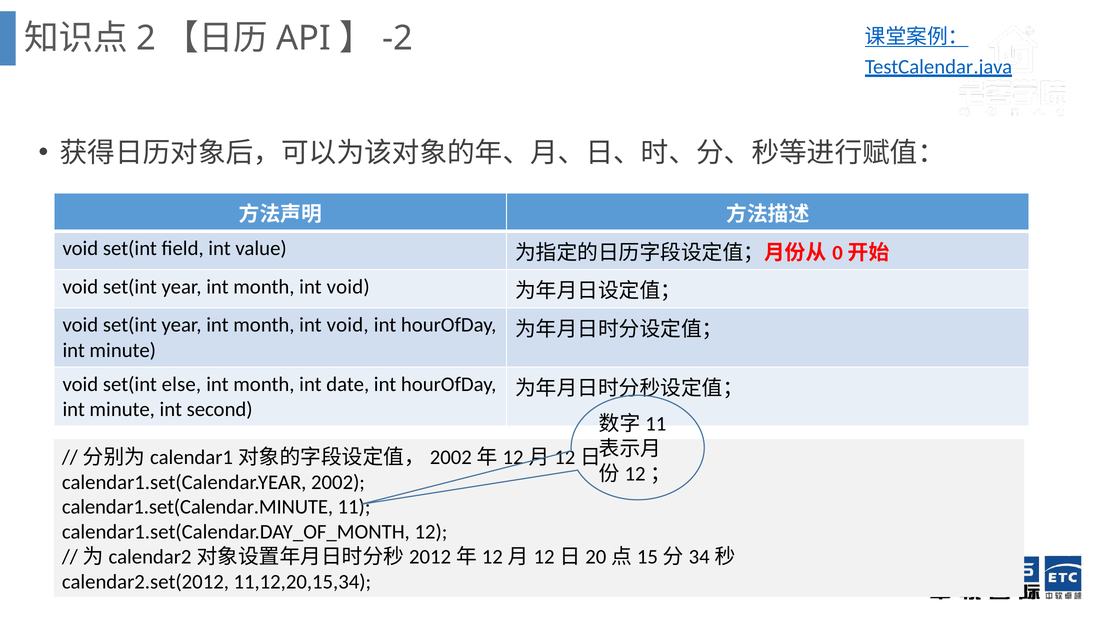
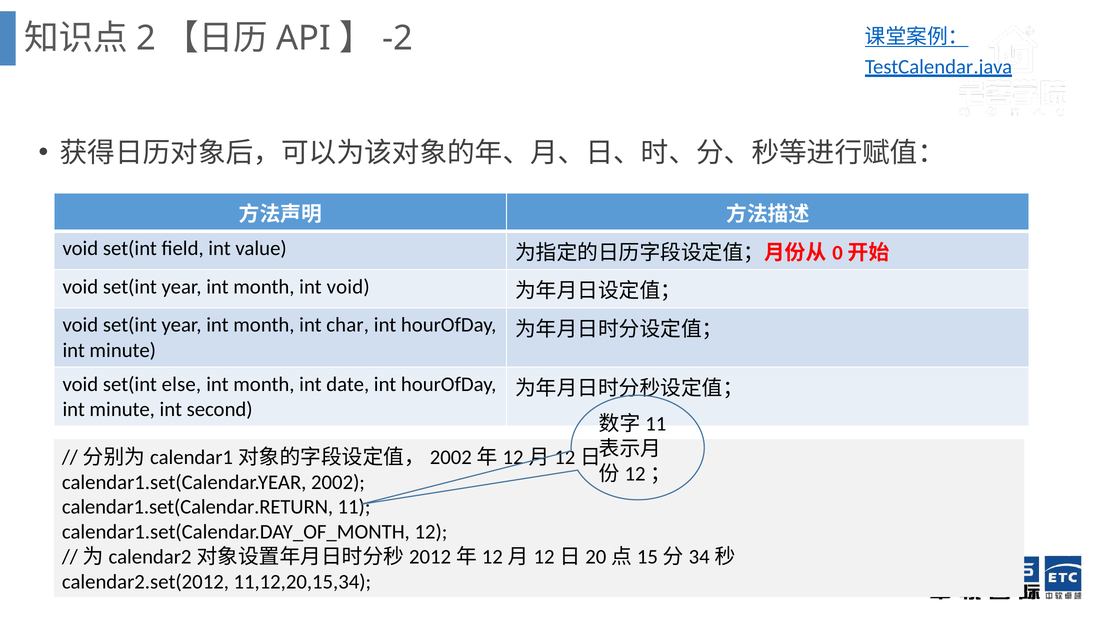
void: void -> char (348, 325)
calendar1.set(Calendar.MINUTE: calendar1.set(Calendar.MINUTE -> calendar1.set(Calendar.RETURN (198, 507)
